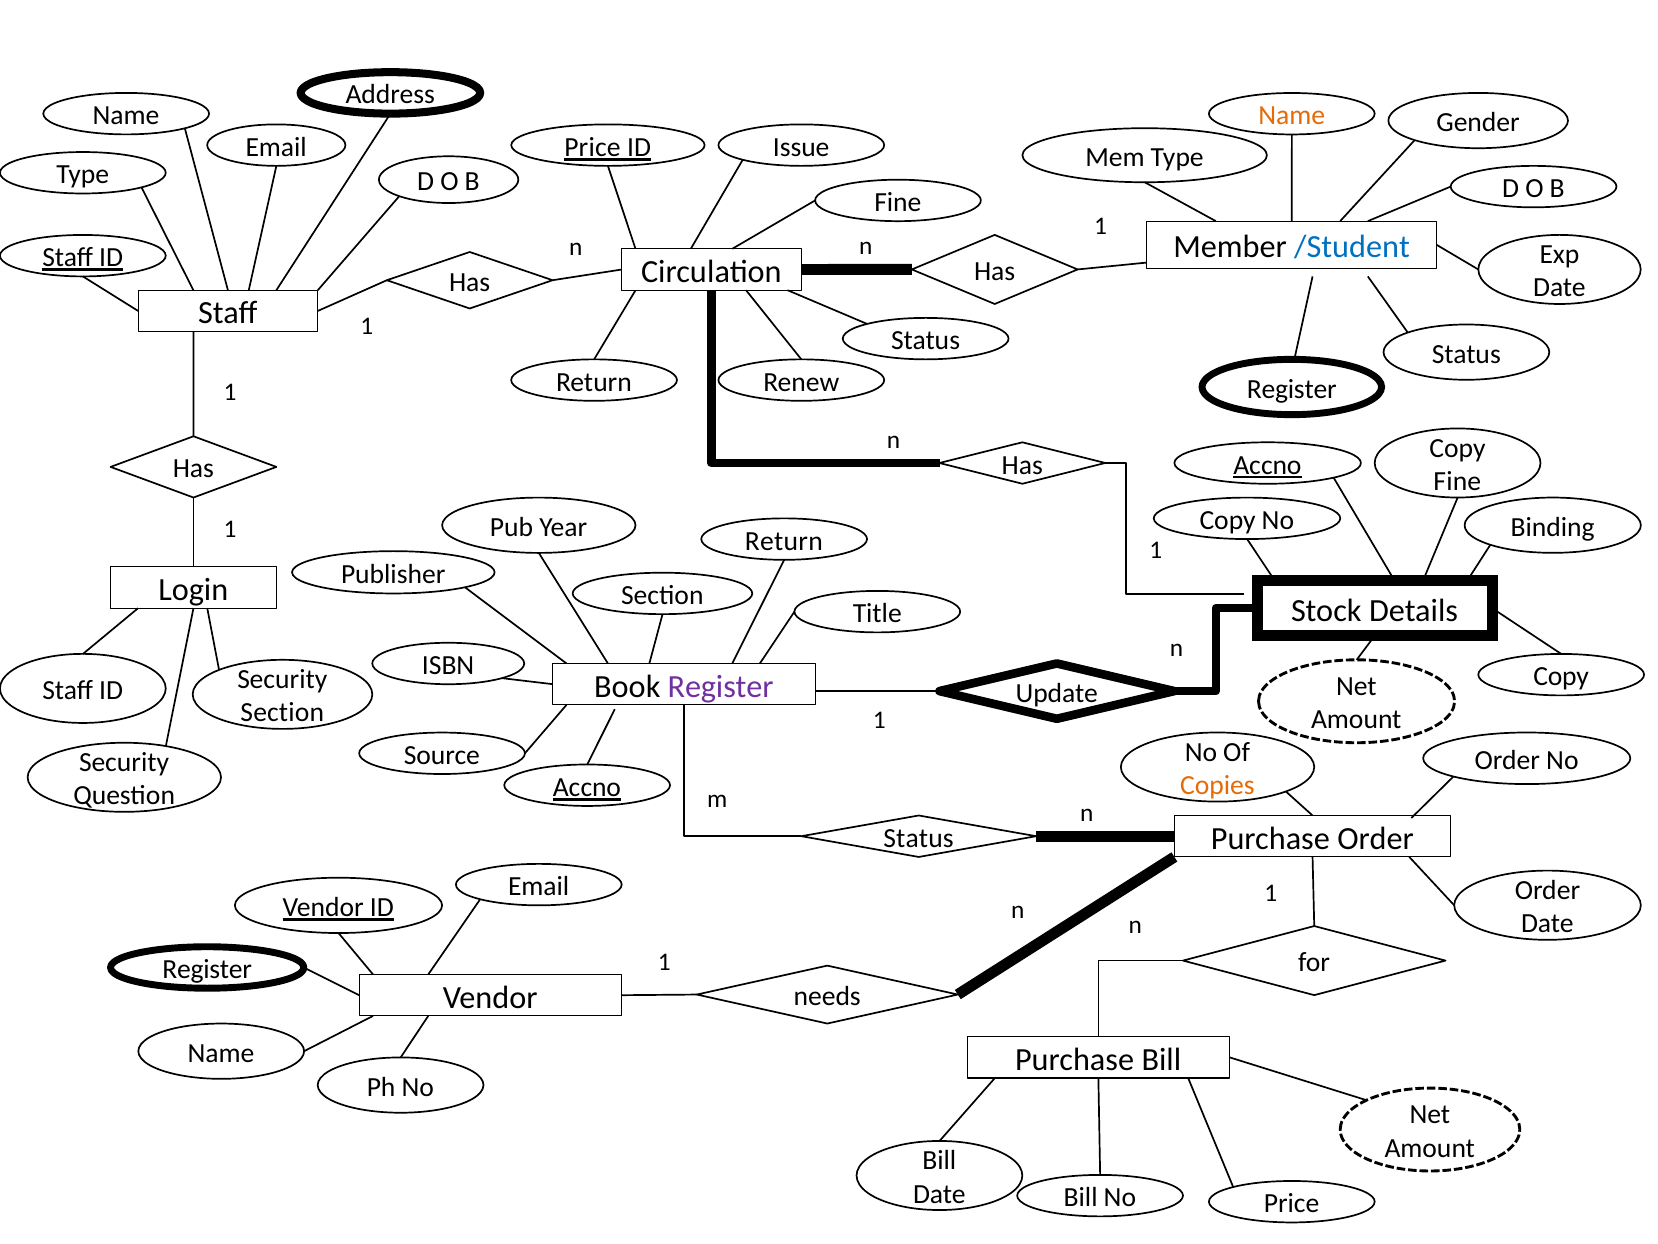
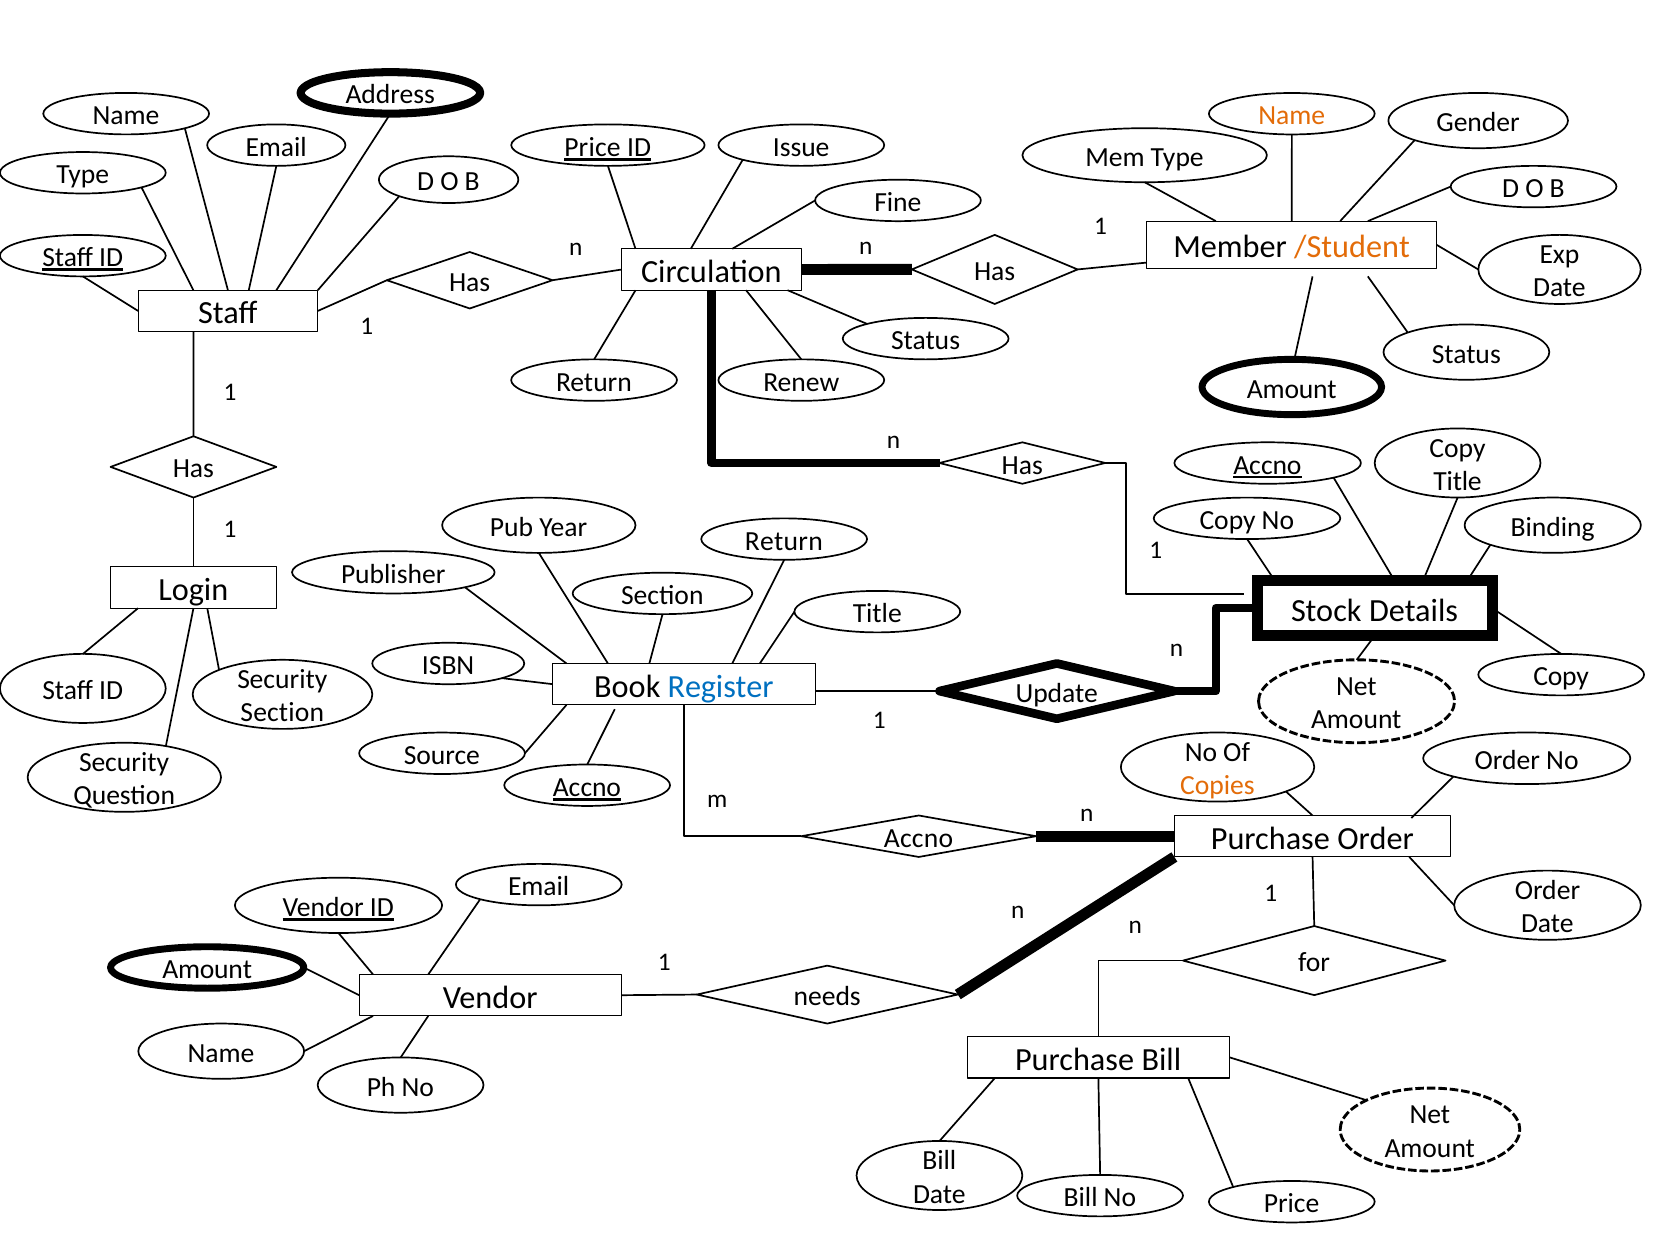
/Student colour: blue -> orange (1352, 247)
Register: Register -> Amount (1292, 389)
Fine: Fine -> Title (1458, 481)
Register colour: purple -> blue (721, 686)
Status: Status -> Accno (918, 838)
Register: Register -> Amount (207, 969)
